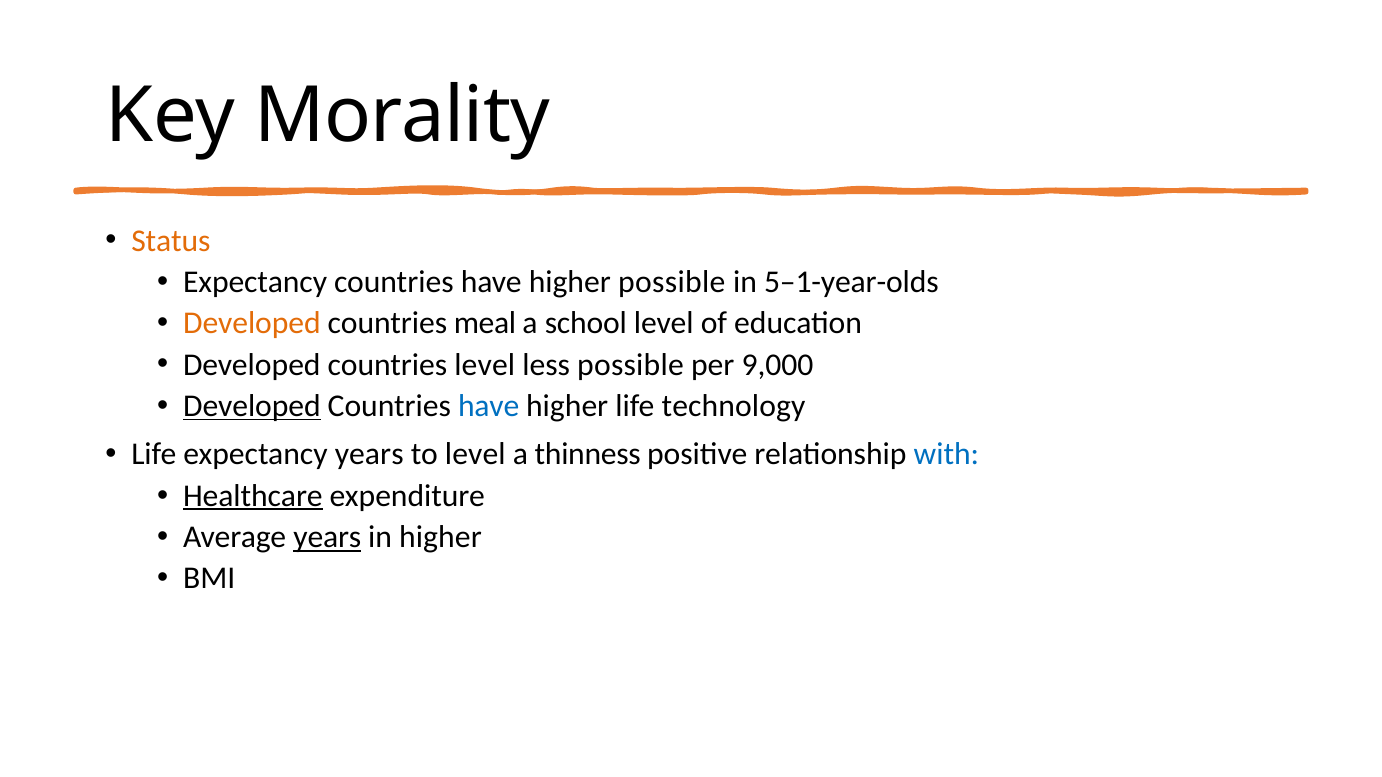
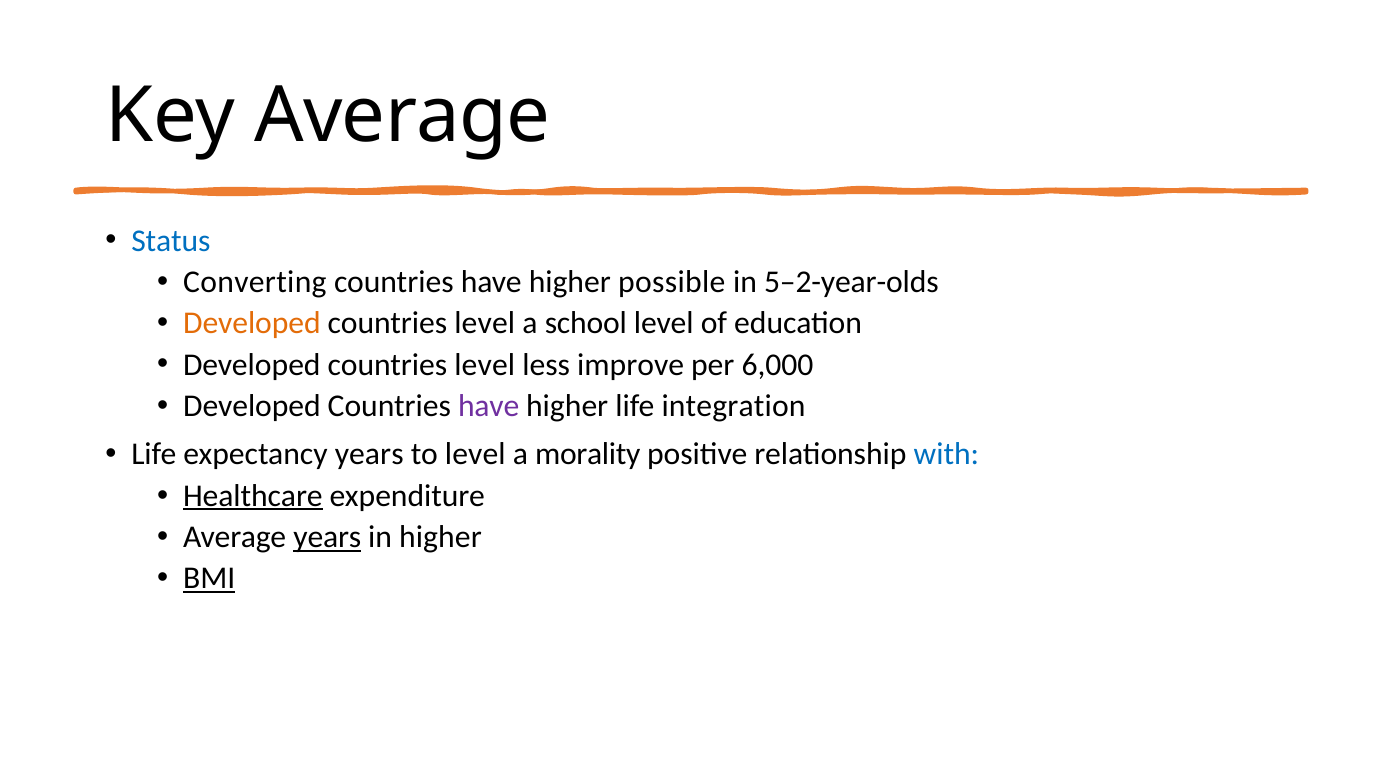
Key Morality: Morality -> Average (402, 116)
Status colour: orange -> blue (171, 241)
Expectancy: Expectancy -> Converting (255, 282)
5–1-year-olds: 5–1-year-olds -> 5–2-year-olds (851, 282)
meal: meal -> level (485, 323)
less possible: possible -> improve (631, 365)
9,000: 9,000 -> 6,000 (777, 365)
Developed underline: present -> none (252, 406)
have colour: blue -> purple (489, 406)
technology: technology -> integration (734, 406)
thinness: thinness -> morality (588, 455)
BMI underline: none -> present (209, 579)
